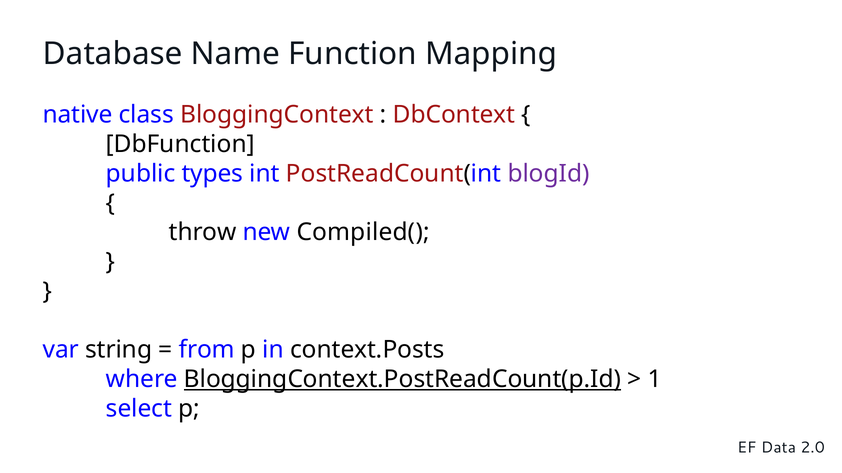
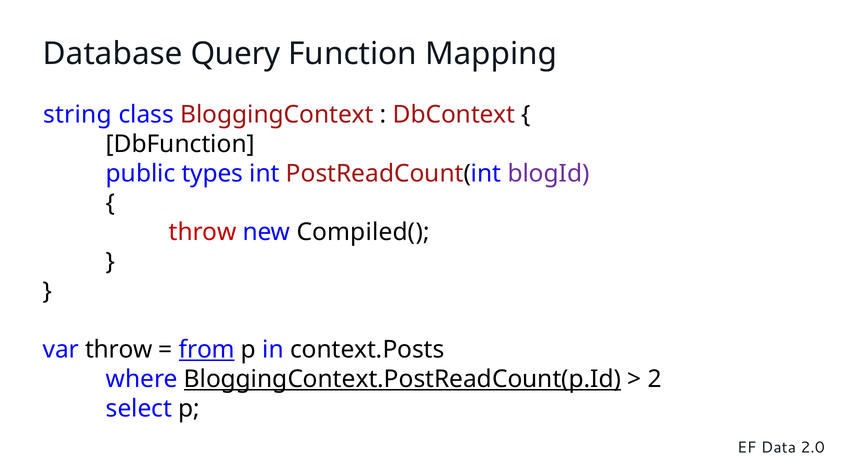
Name: Name -> Query (236, 54)
native: native -> string (77, 115)
throw colour: black -> red (203, 233)
var string: string -> throw (119, 350)
from underline: none -> present (207, 350)
1: 1 -> 2 (655, 380)
